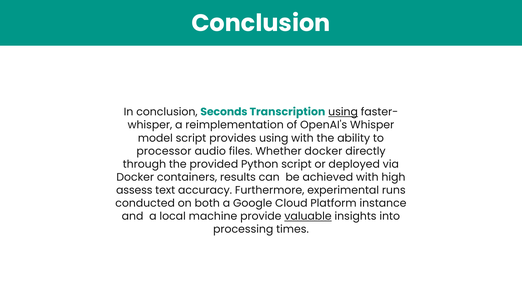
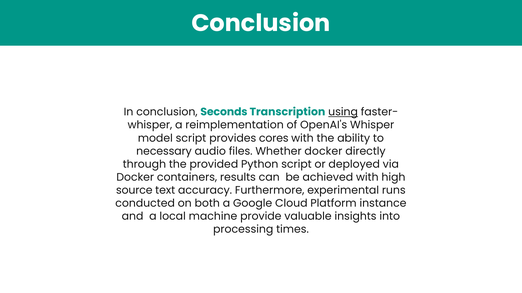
provides using: using -> cores (274, 138)
processor: processor -> necessary (164, 151)
assess: assess -> source (134, 191)
valuable underline: present -> none (308, 217)
